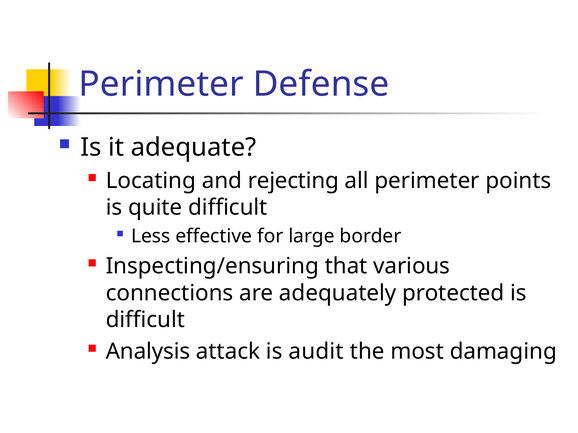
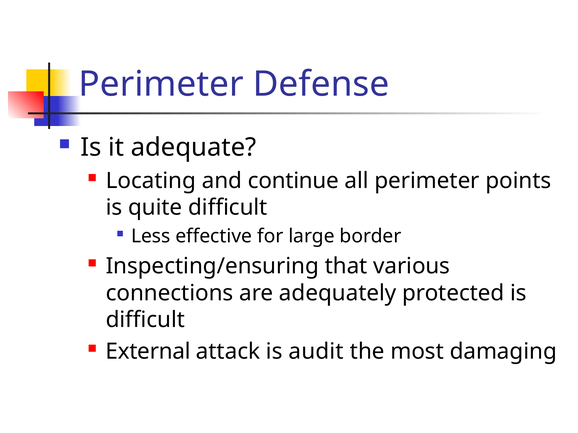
rejecting: rejecting -> continue (293, 181)
Analysis: Analysis -> External (148, 352)
